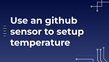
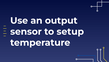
github: github -> output (61, 20)
